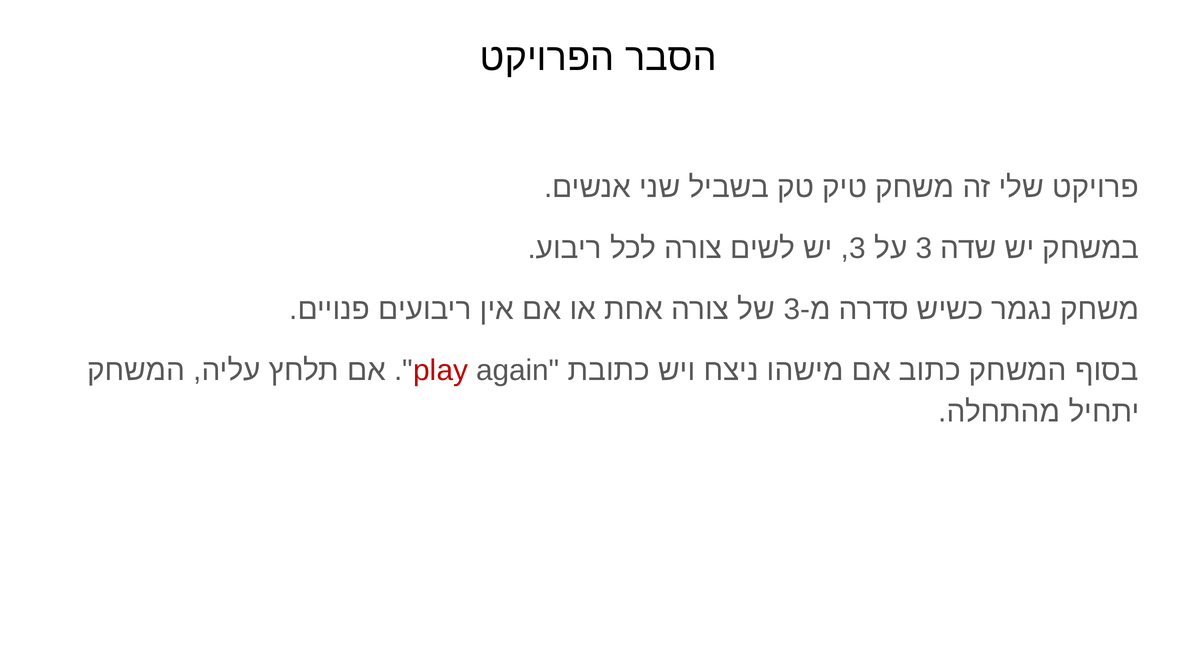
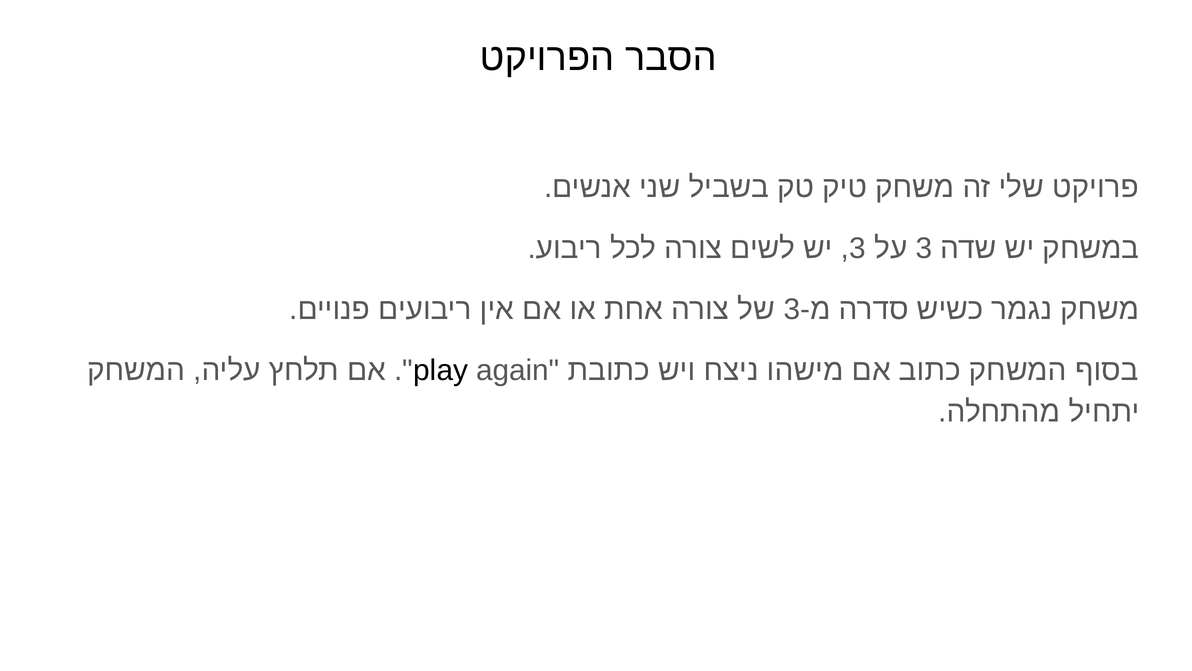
play colour: red -> black (441, 370)
